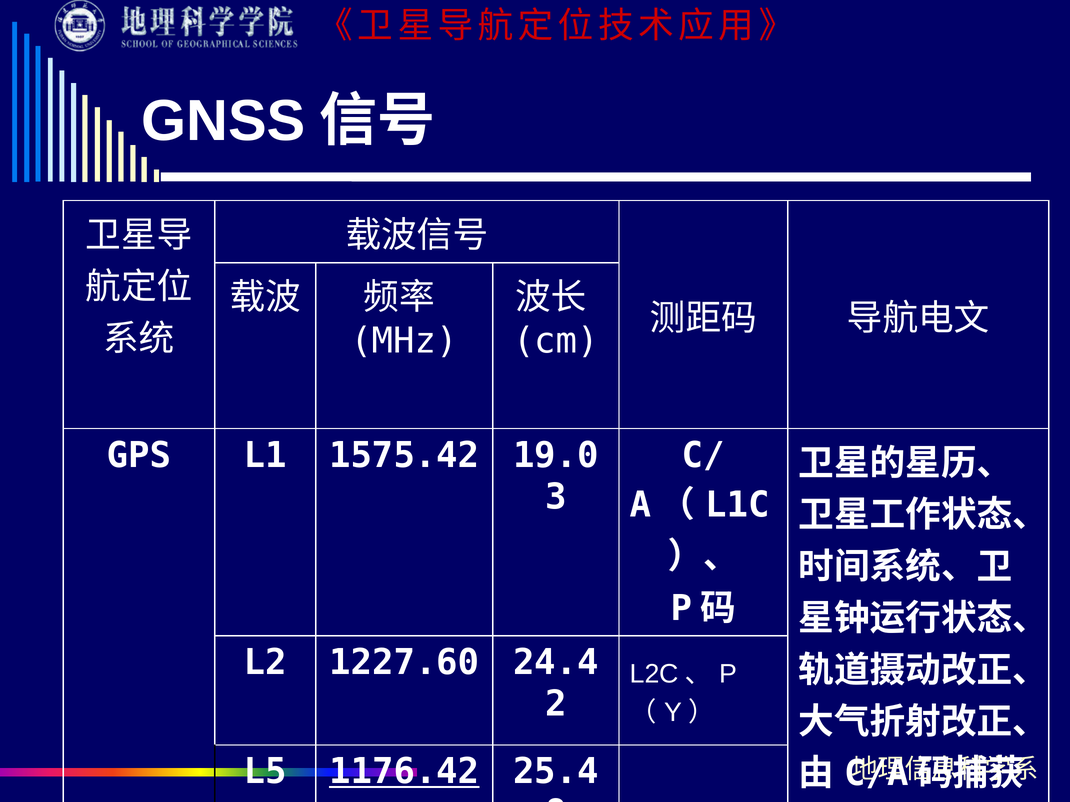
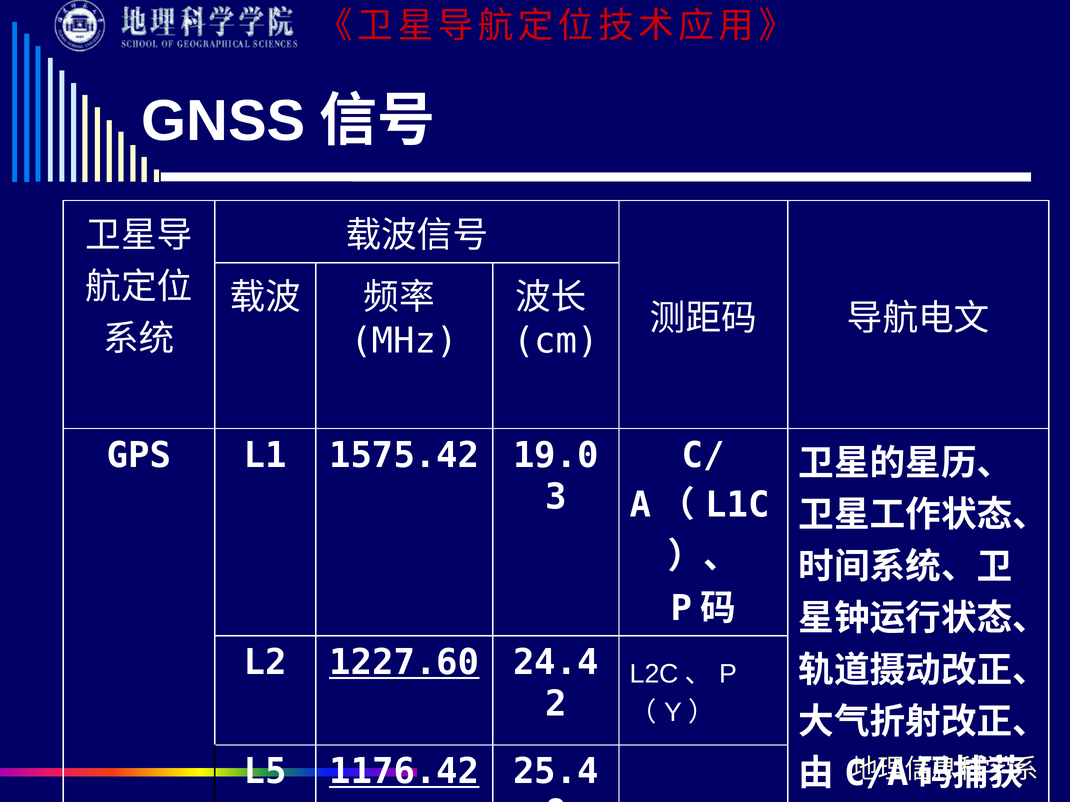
1227.60 underline: none -> present (404, 663)
